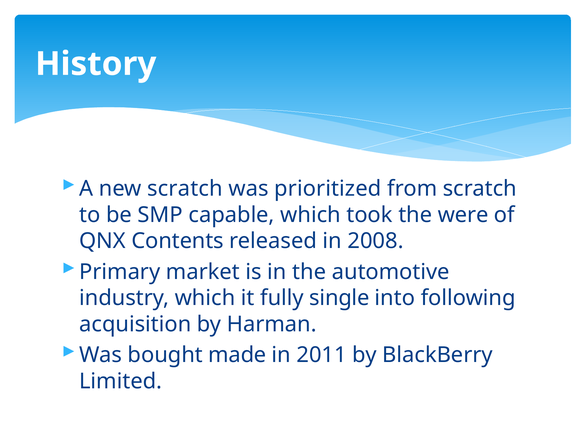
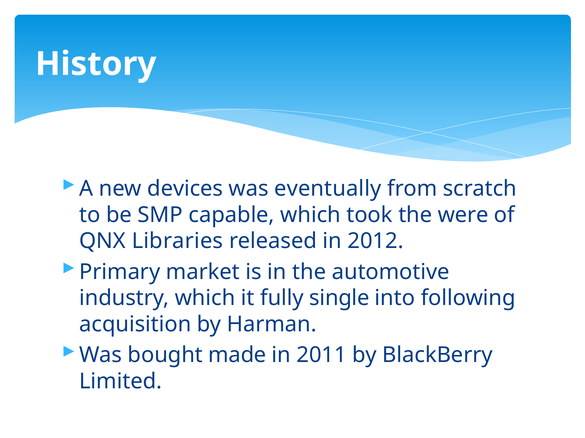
new scratch: scratch -> devices (185, 189)
prioritized: prioritized -> eventually (328, 189)
Contents: Contents -> Libraries (177, 241)
2008: 2008 -> 2012 (376, 241)
